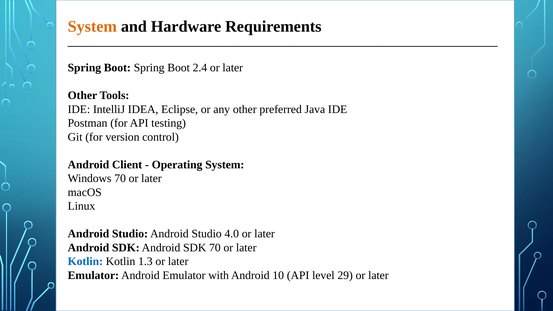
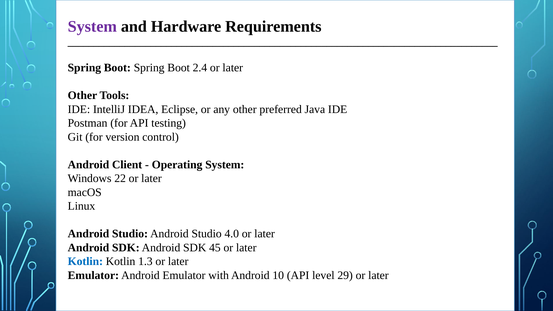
System colour: orange -> purple (92, 27)
Windows 70: 70 -> 22 (120, 178)
SDK 70: 70 -> 45 (215, 248)
